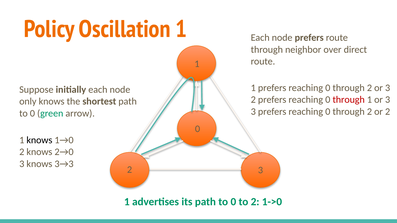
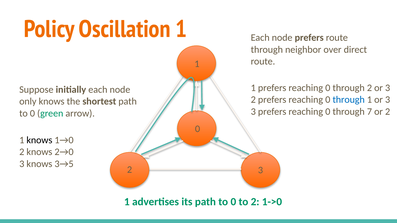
through colour: red -> blue (349, 100)
2: 2 -> 7 (369, 112)
3→3: 3→3 -> 3→5 (64, 164)
